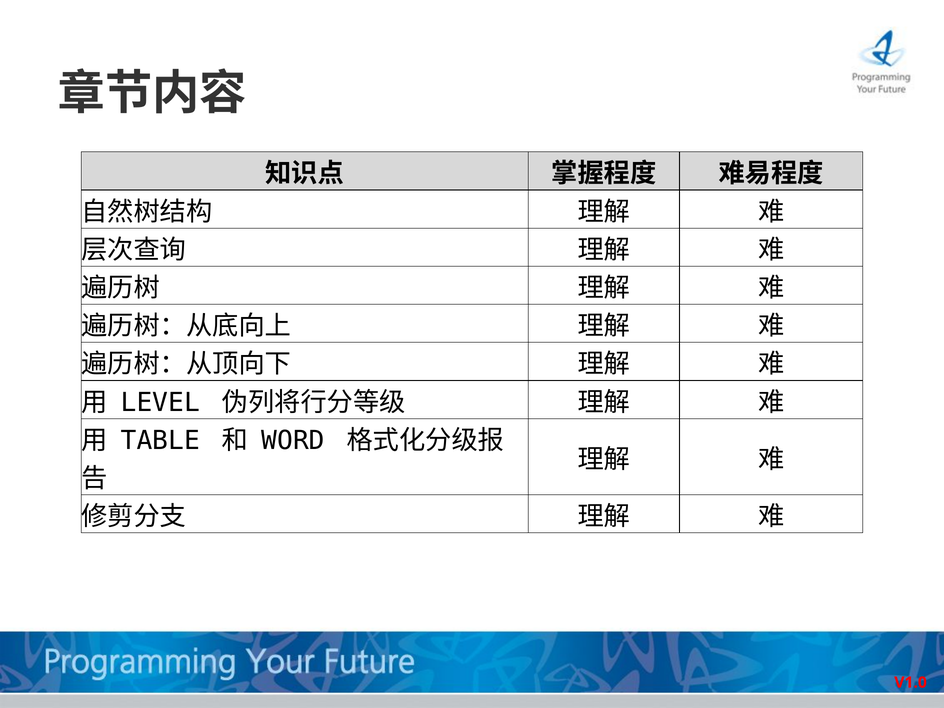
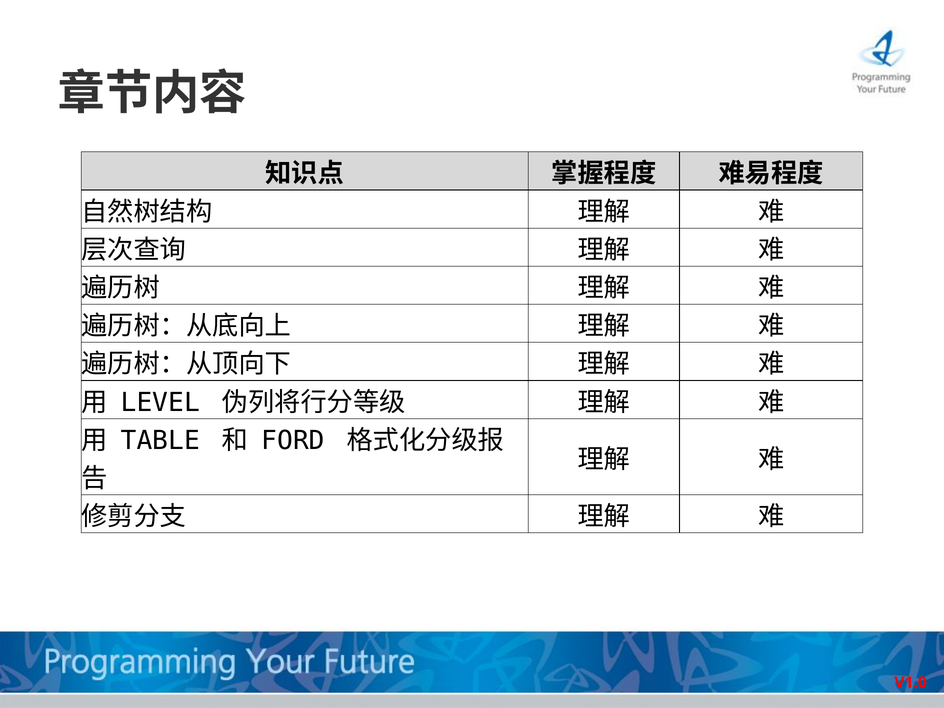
WORD: WORD -> FORD (293, 440)
